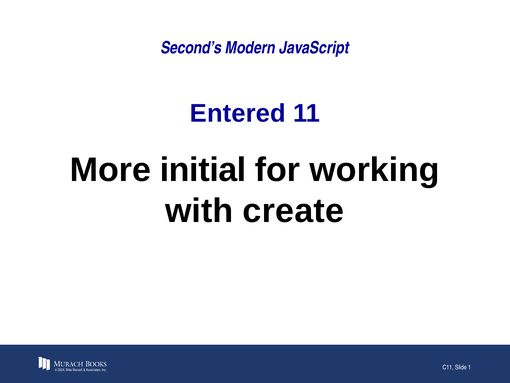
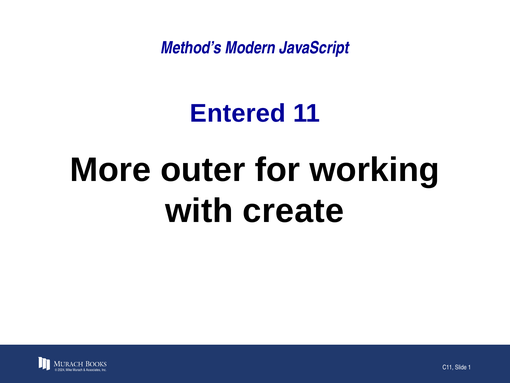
Second’s: Second’s -> Method’s (191, 48)
initial: initial -> outer (203, 170)
